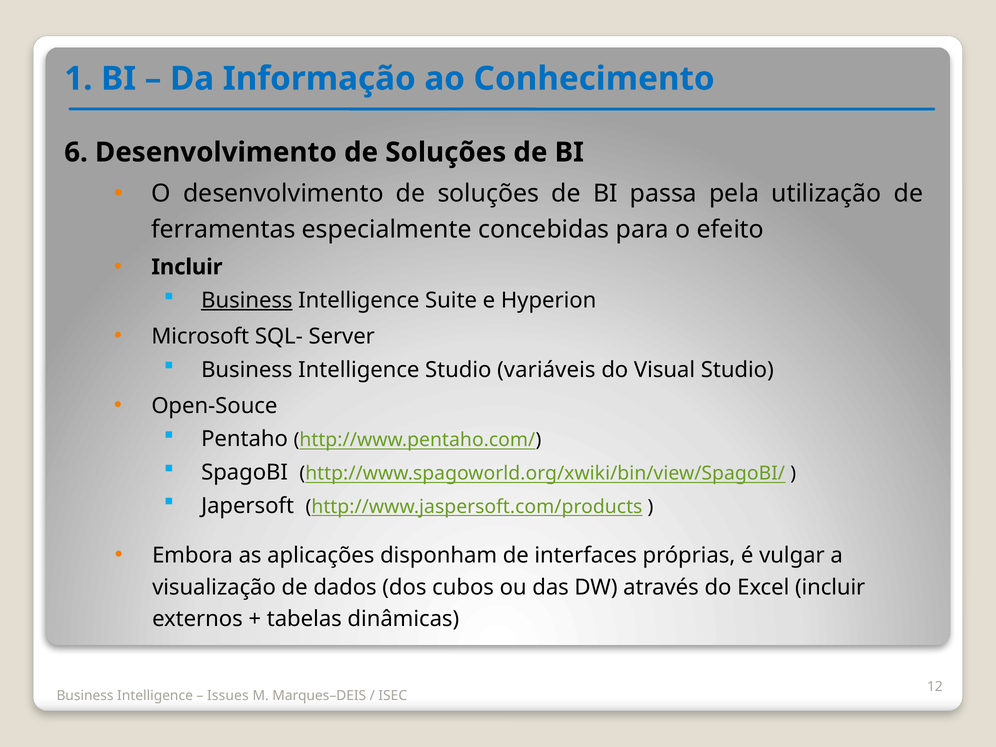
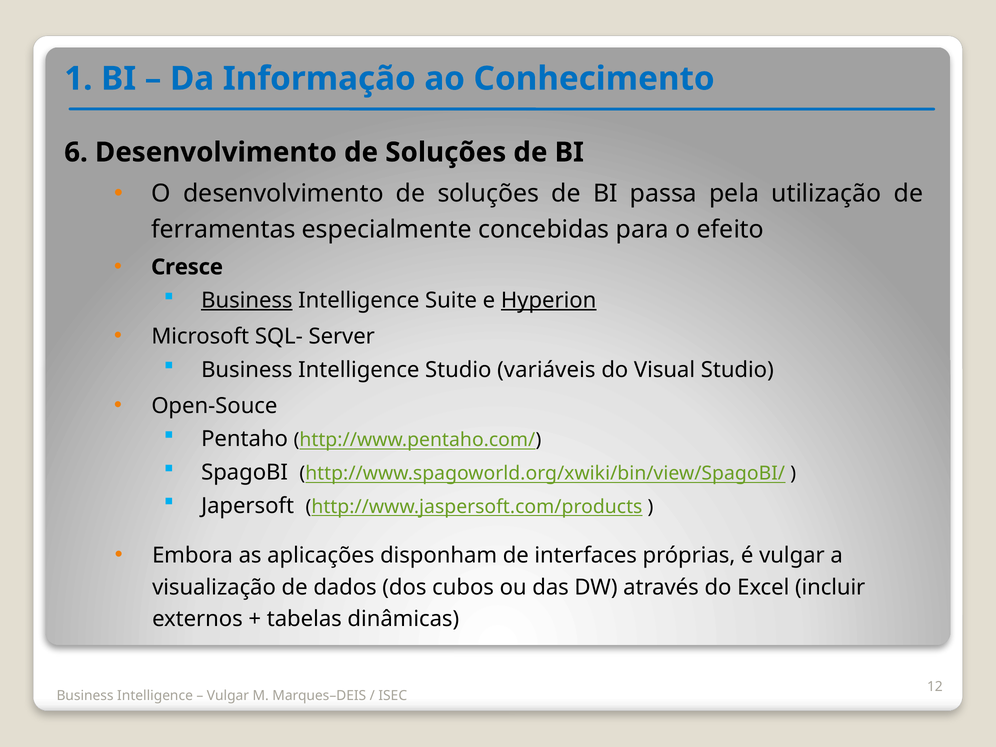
Incluir: Incluir -> Cresce (187, 267)
Hyperion underline: none -> present (549, 300)
Issues: Issues -> Vulgar (228, 696)
